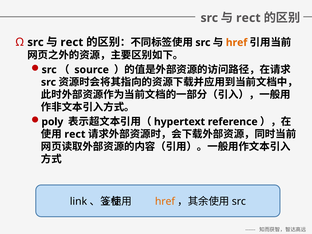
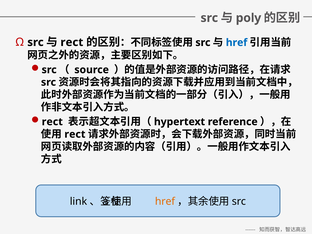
rect: rect -> poly (248, 18)
href colour: orange -> blue (237, 43)
poly: poly -> rect (52, 122)
